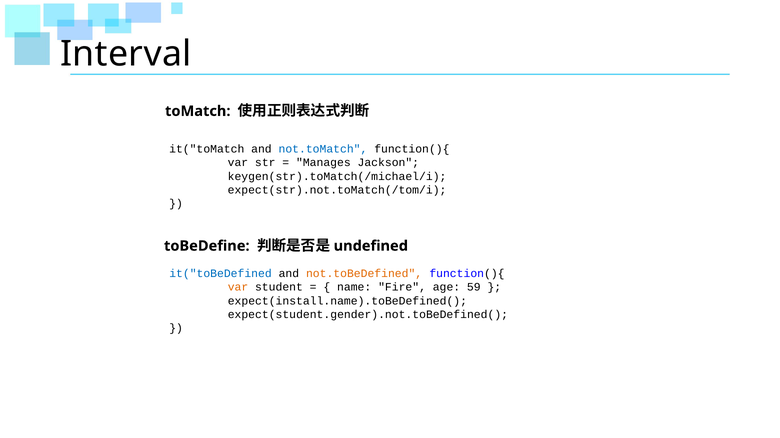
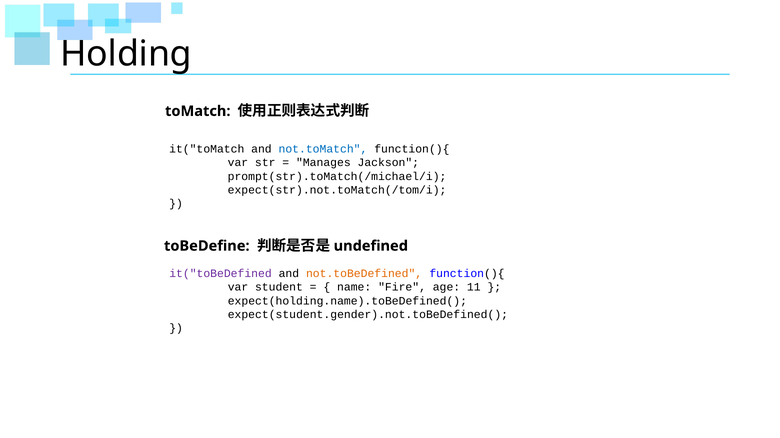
Interval: Interval -> Holding (126, 54)
keygen(str).toMatch(/michael/i: keygen(str).toMatch(/michael/i -> prompt(str).toMatch(/michael/i (337, 177)
it("toBeDefined colour: blue -> purple (220, 274)
var colour: orange -> black (238, 288)
59: 59 -> 11 (474, 288)
expect(install.name).toBeDefined(: expect(install.name).toBeDefined( -> expect(holding.name).toBeDefined( (347, 301)
